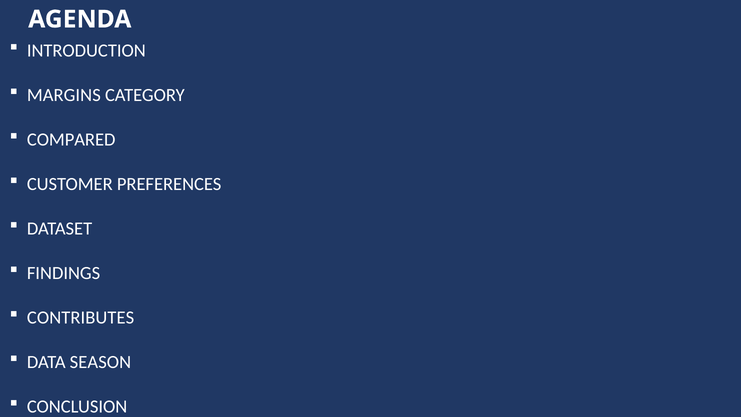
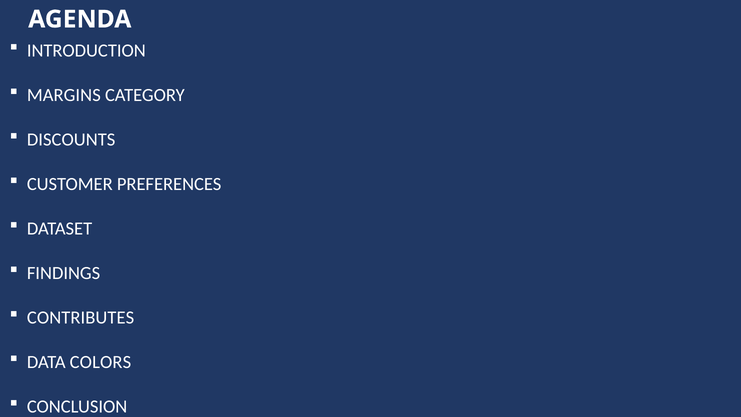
COMPARED: COMPARED -> DISCOUNTS (71, 140)
SEASON: SEASON -> COLORS (100, 362)
